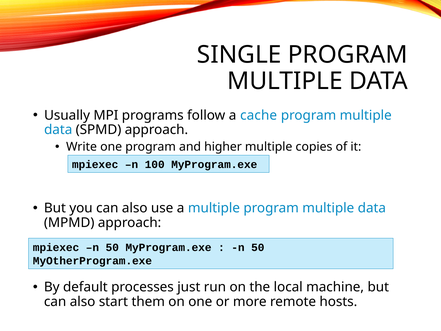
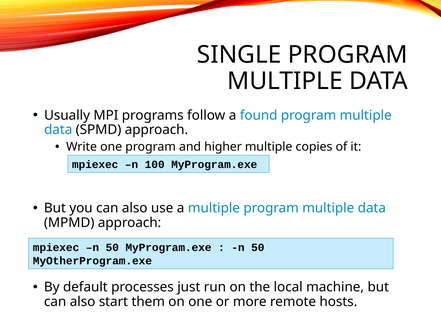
cache: cache -> found (259, 115)
